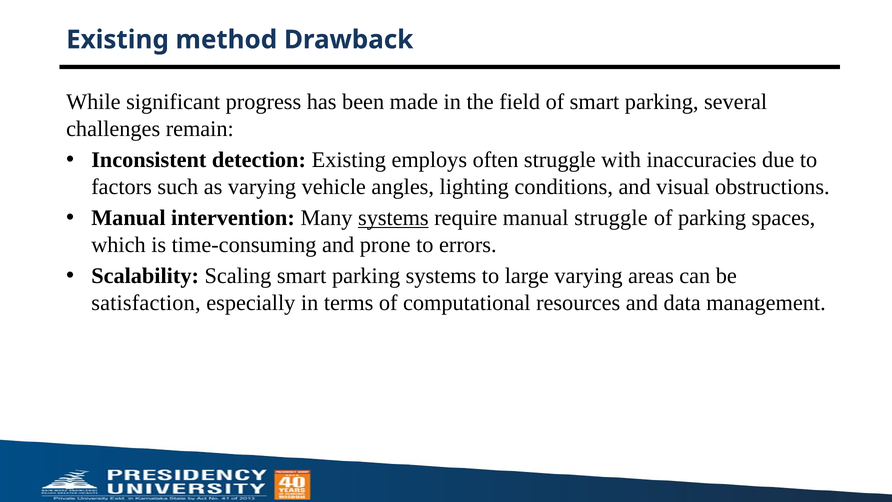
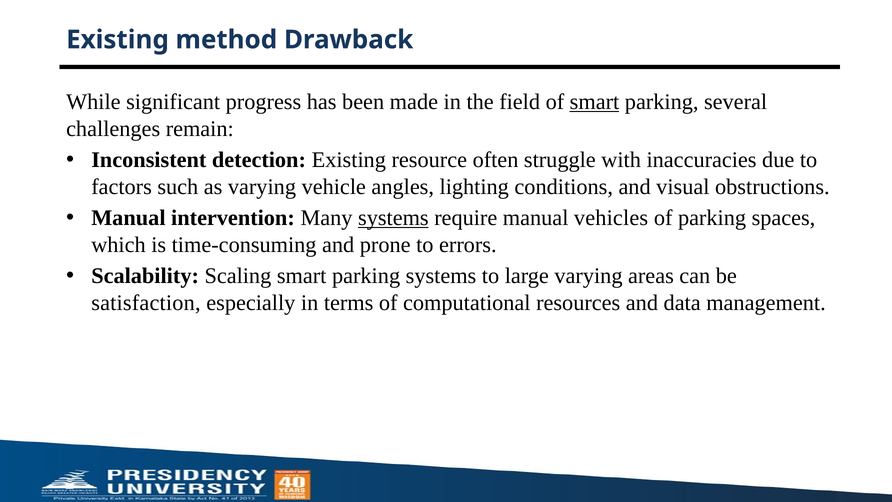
smart underline: none -> present (594, 102)
employs: employs -> resource (429, 160)
manual struggle: struggle -> vehicles (611, 218)
